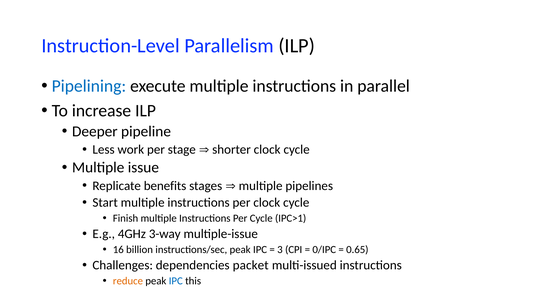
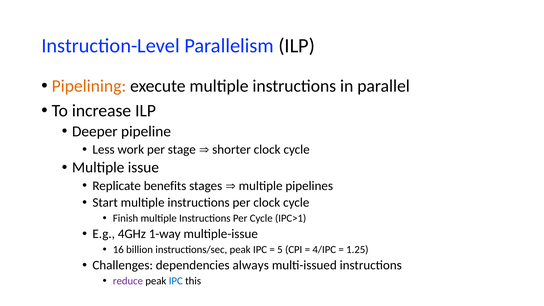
Pipelining colour: blue -> orange (89, 86)
3-way: 3-way -> 1-way (165, 234)
3: 3 -> 5 (280, 250)
0/IPC: 0/IPC -> 4/IPC (324, 250)
0.65: 0.65 -> 1.25 (357, 250)
packet: packet -> always (251, 265)
reduce colour: orange -> purple (128, 281)
